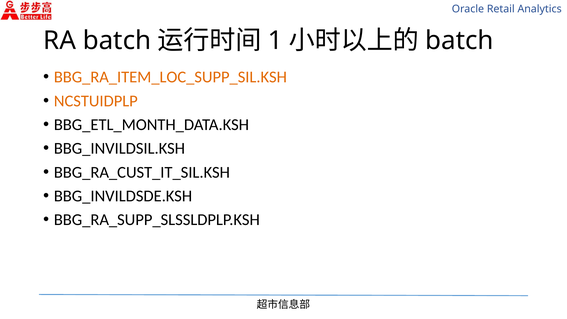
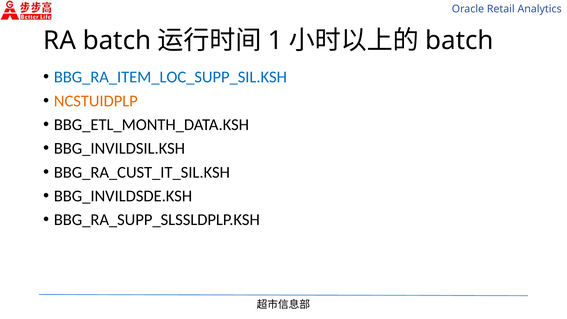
BBG_RA_ITEM_LOC_SUPP_SIL.KSH colour: orange -> blue (170, 77)
